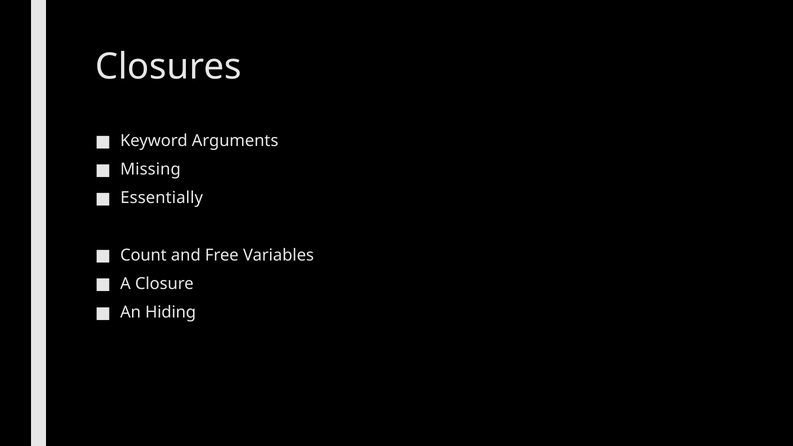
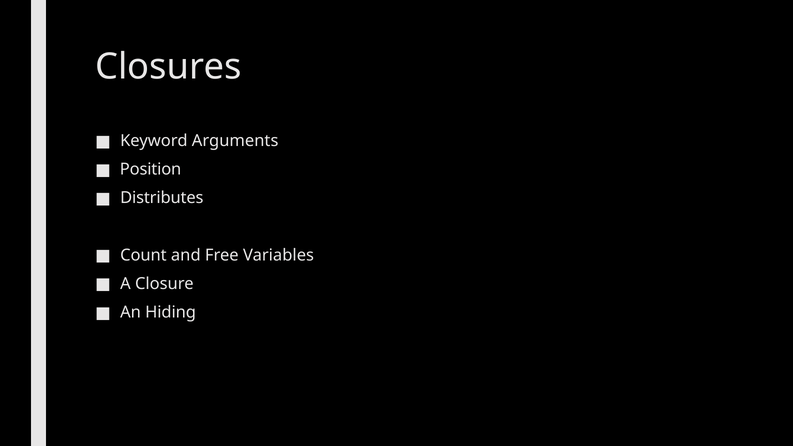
Missing: Missing -> Position (151, 169)
Essentially: Essentially -> Distributes (162, 198)
